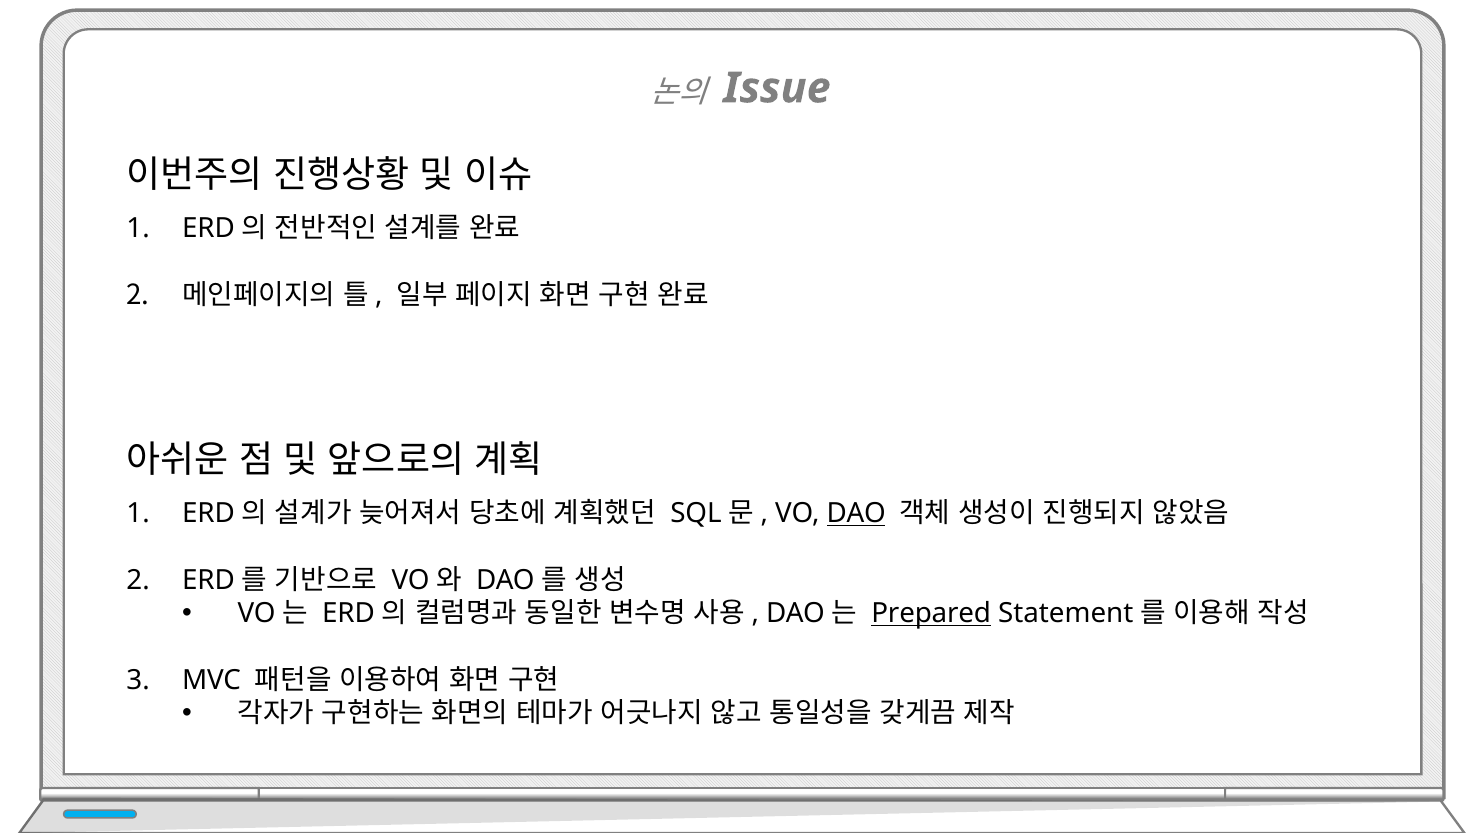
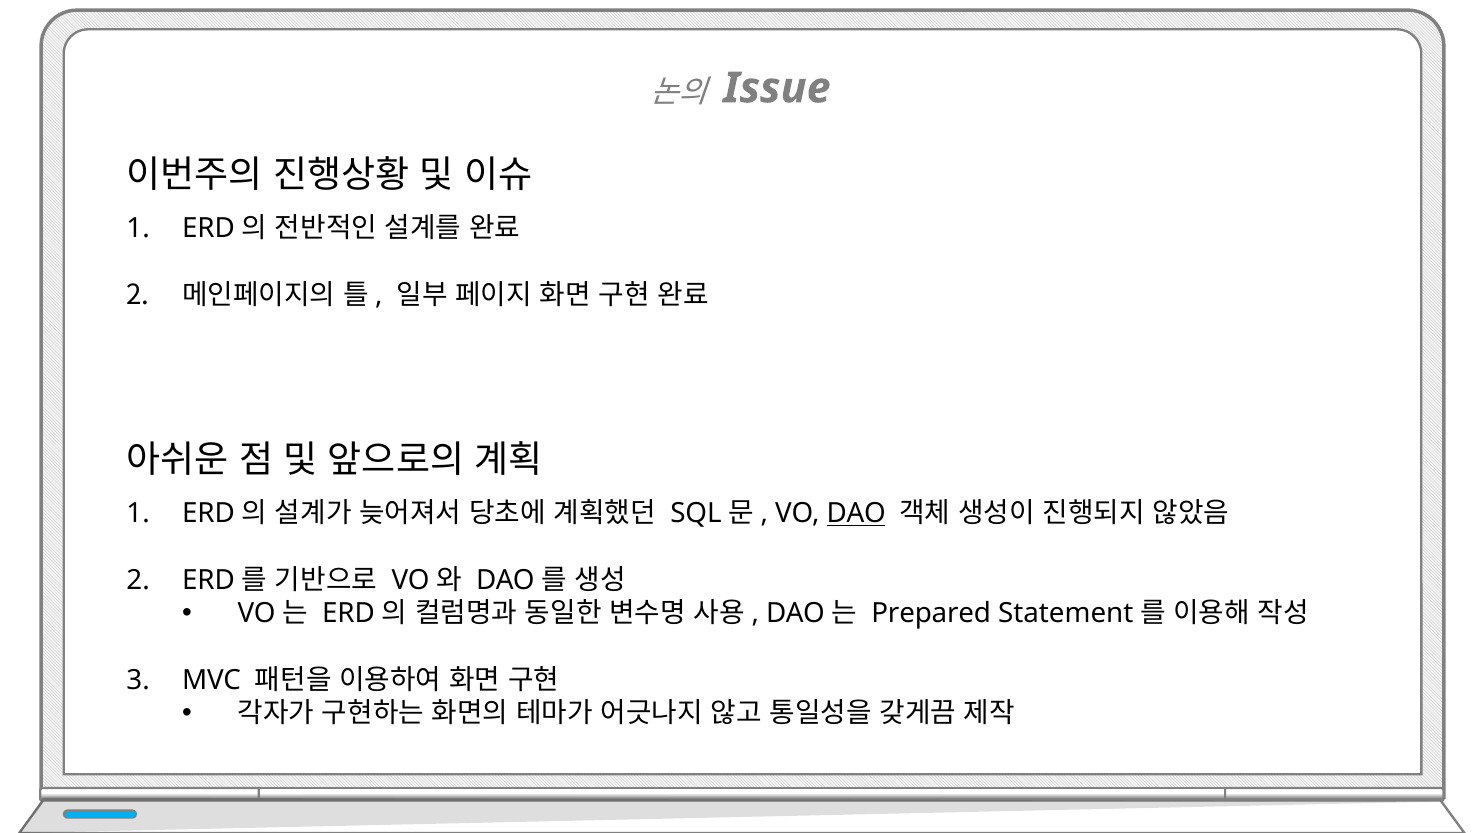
Prepared underline: present -> none (931, 613)
